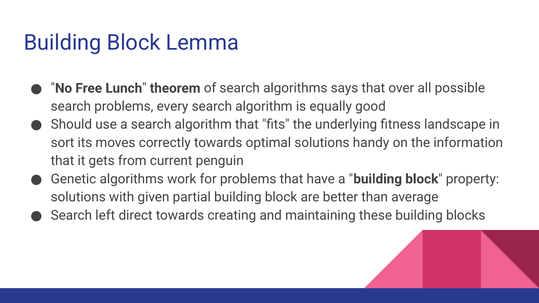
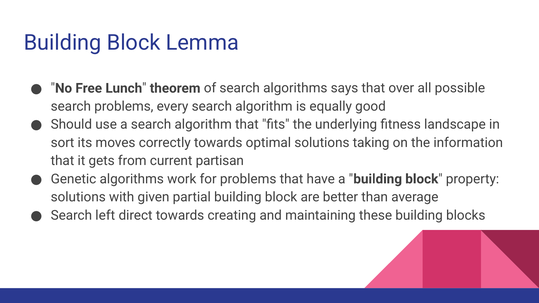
handy: handy -> taking (371, 143)
penguin: penguin -> partisan (220, 161)
